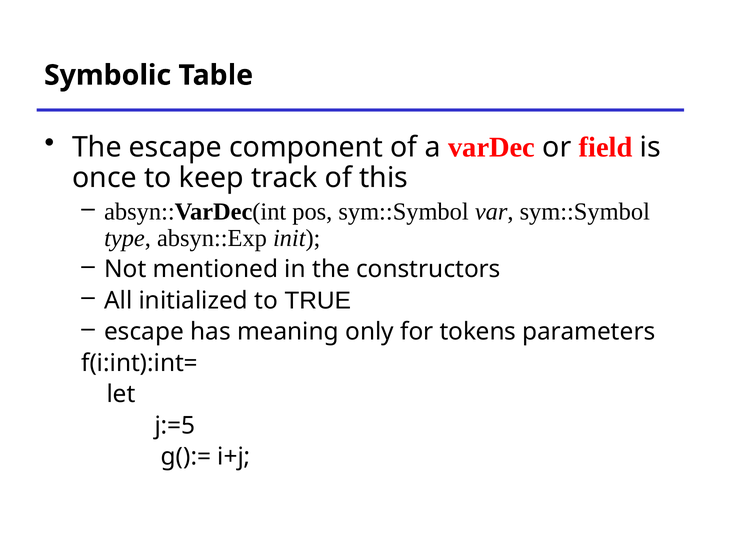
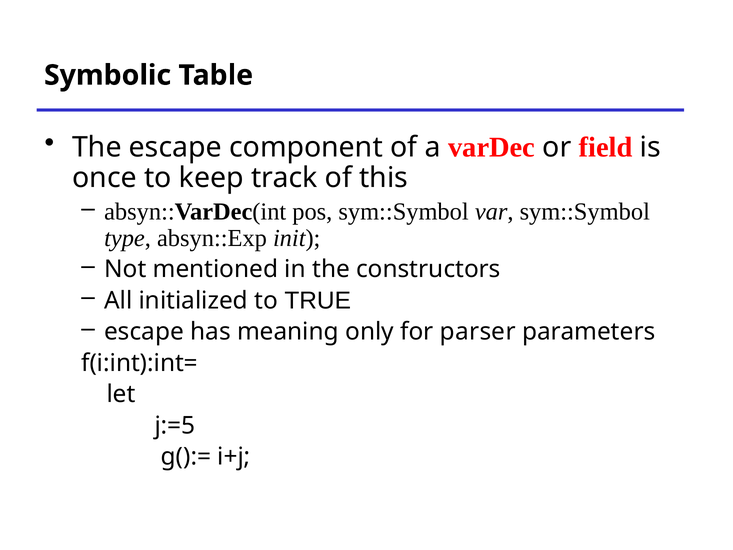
tokens: tokens -> parser (478, 332)
